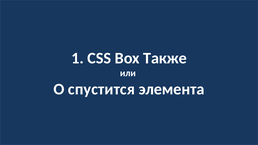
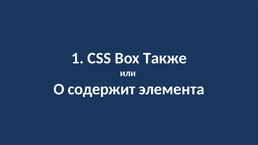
спустится: спустится -> содержит (102, 89)
